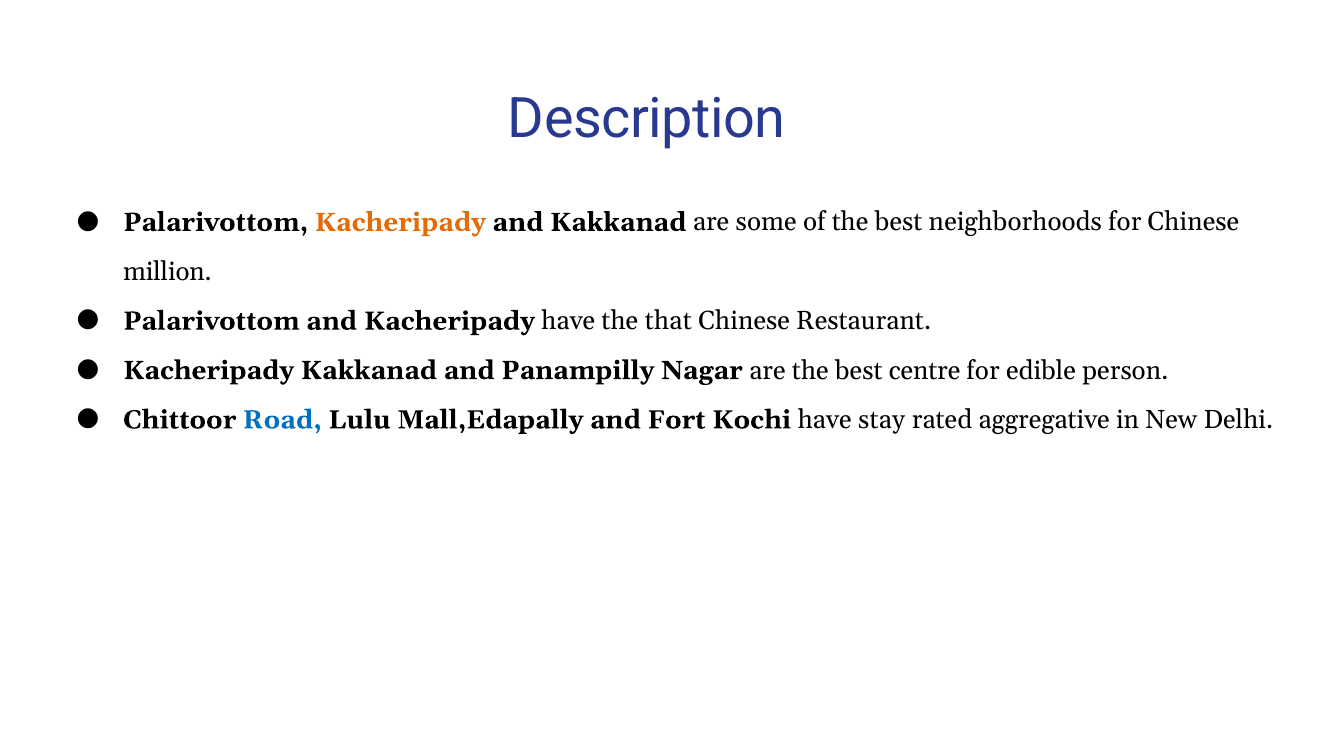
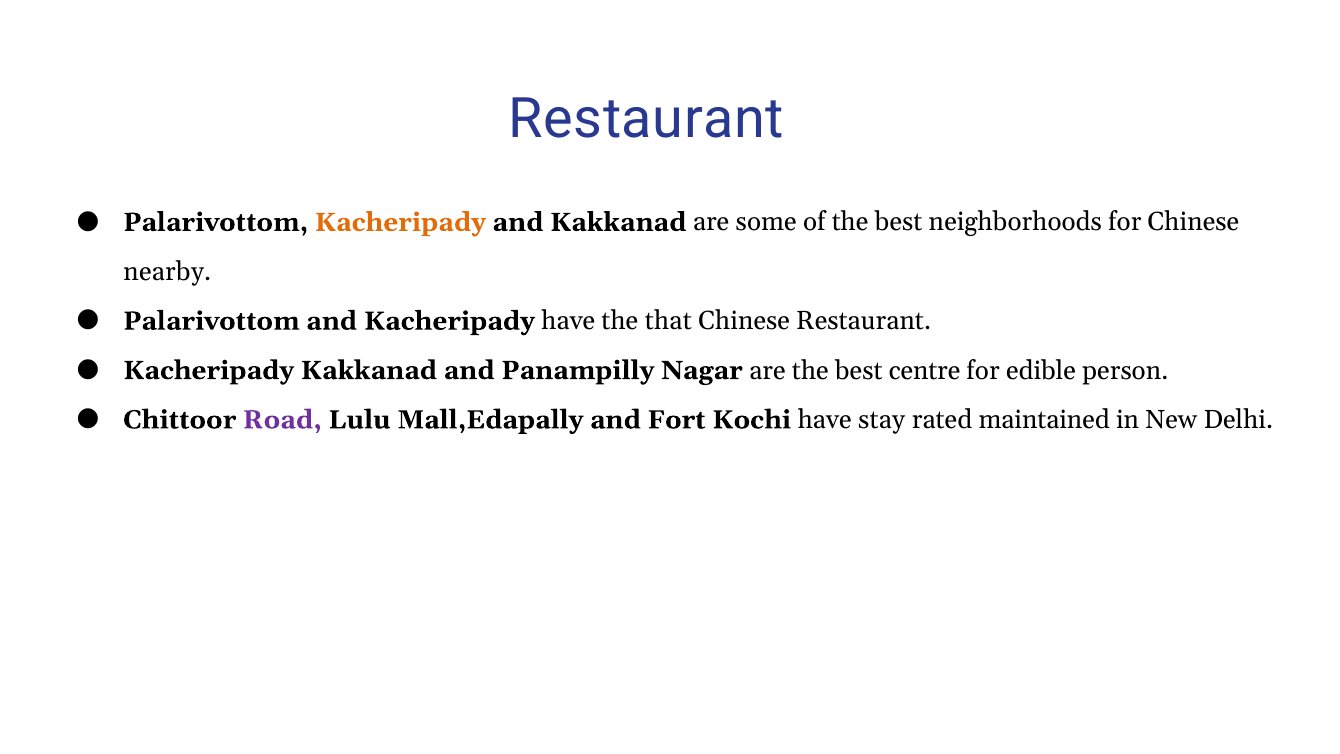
Description: Description -> Restaurant (646, 119)
million: million -> nearby (167, 272)
Road colour: blue -> purple (282, 420)
aggregative: aggregative -> maintained (1044, 420)
